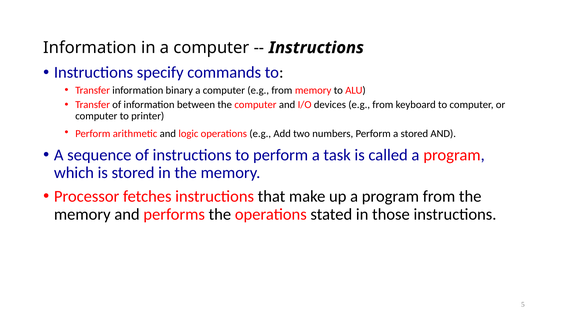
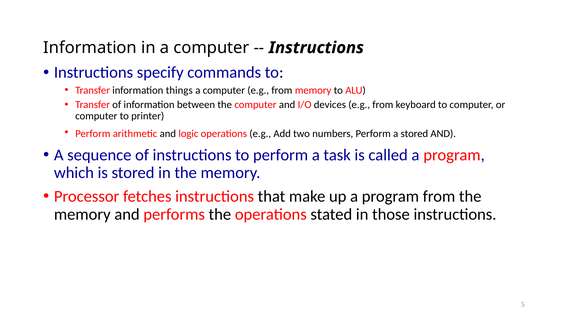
binary: binary -> things (179, 90)
